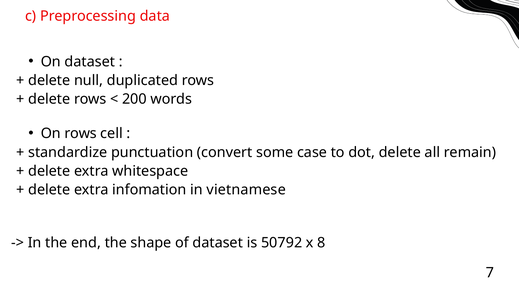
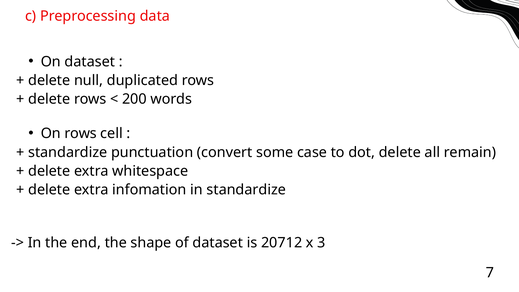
in vietnamese: vietnamese -> standardize (246, 190)
50792: 50792 -> 20712 (282, 243)
8: 8 -> 3 (321, 243)
